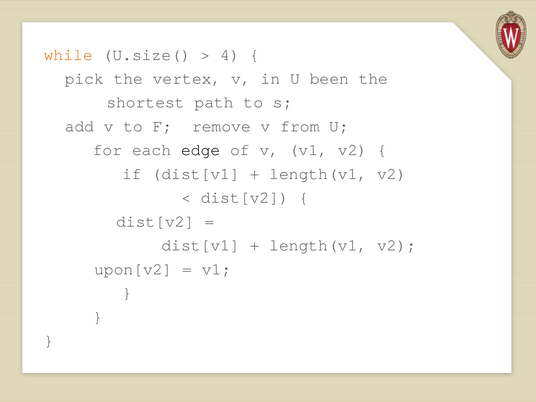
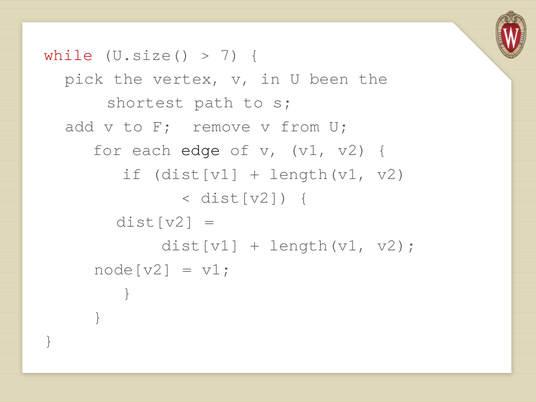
while colour: orange -> red (68, 55)
4: 4 -> 7 (230, 55)
upon[v2: upon[v2 -> node[v2 (133, 269)
